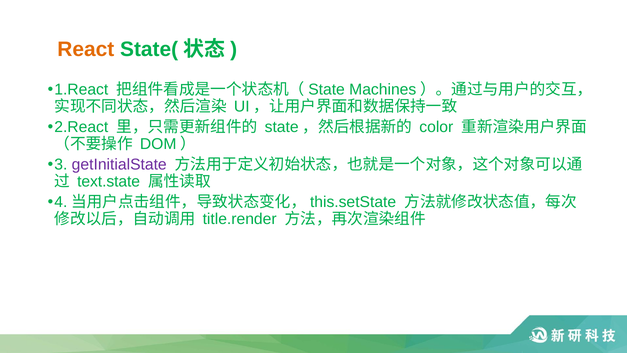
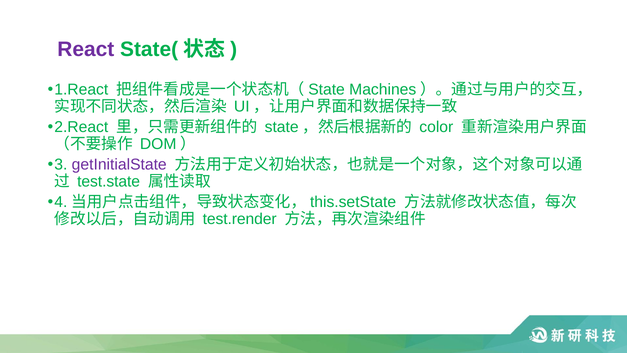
React colour: orange -> purple (86, 49)
text.state: text.state -> test.state (109, 181)
title.render: title.render -> test.render (240, 219)
